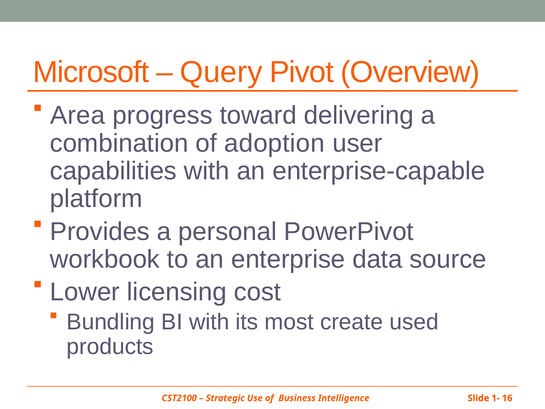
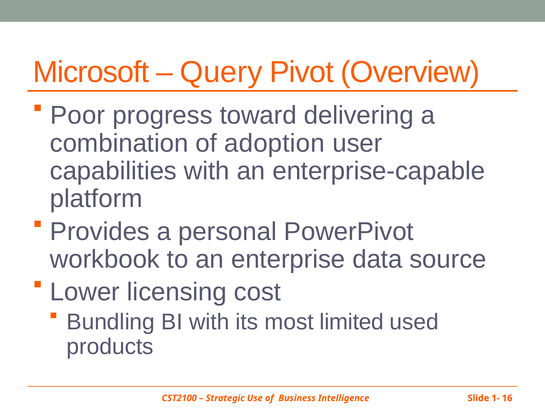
Area: Area -> Poor (78, 115)
create: create -> limited (352, 322)
